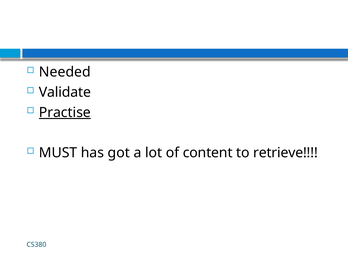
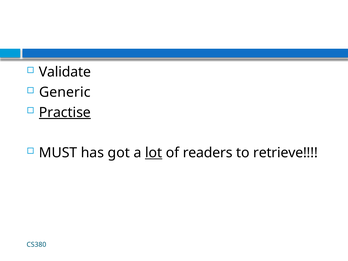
Needed: Needed -> Validate (65, 72)
Validate: Validate -> Generic (65, 92)
lot underline: none -> present (154, 153)
content: content -> readers (208, 153)
